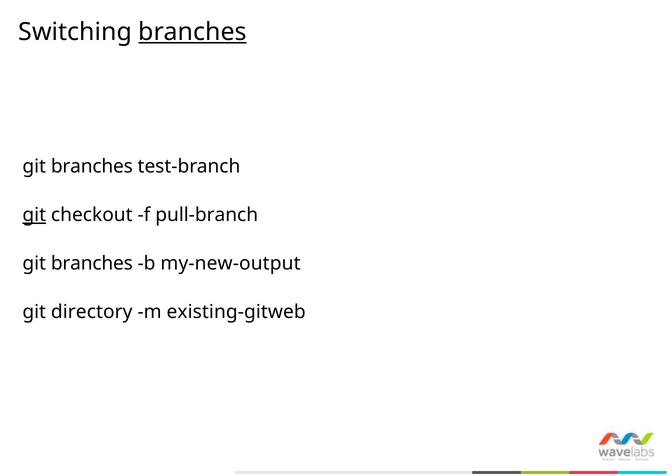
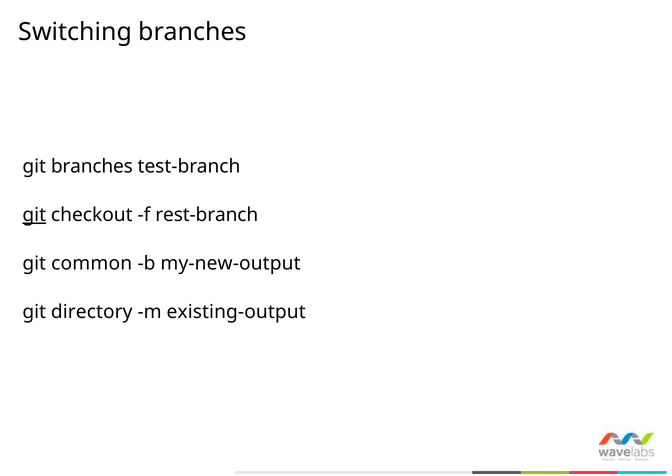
branches underline: present -> none (192, 32)
pull-branch: pull-branch -> rest-branch (207, 215)
branches: branches -> common (92, 263)
existing-gitweb: existing-gitweb -> existing-output (236, 312)
